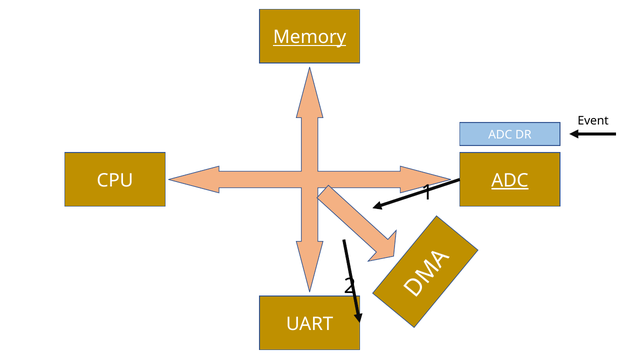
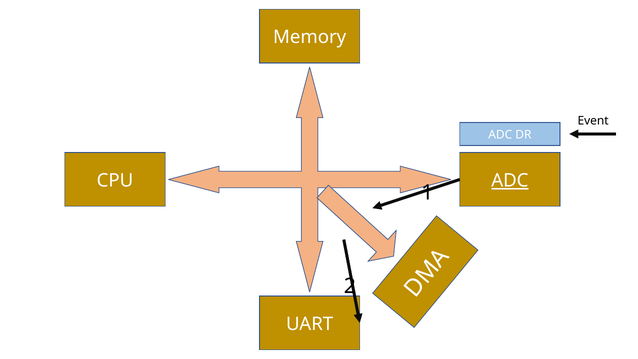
Memory underline: present -> none (310, 37)
